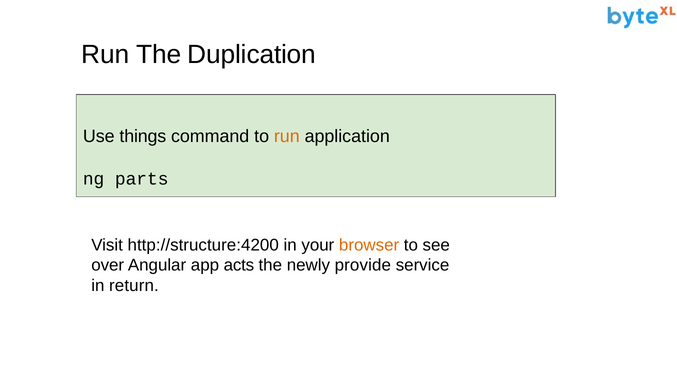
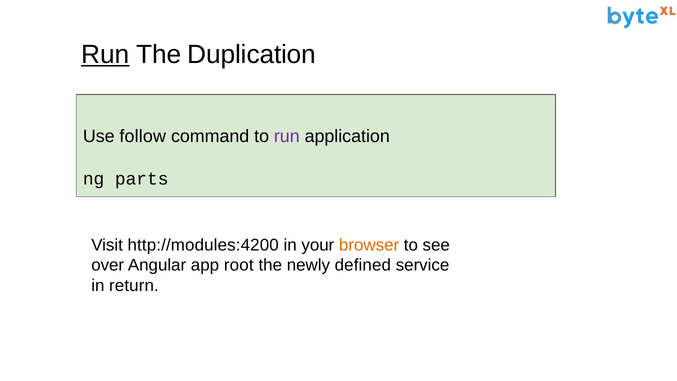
Run underline: none -> present (105, 54)
things: things -> follow (143, 136)
run colour: orange -> purple (287, 136)
http://structure:4200: http://structure:4200 -> http://modules:4200 (203, 245)
acts: acts -> root (239, 265)
provide: provide -> defined (363, 265)
